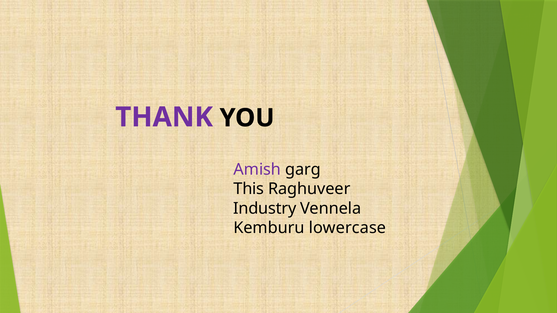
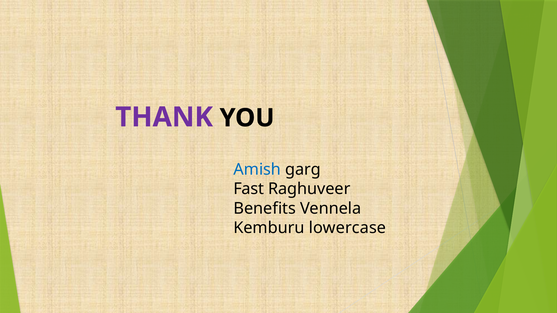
Amish colour: purple -> blue (257, 170)
This: This -> Fast (249, 189)
Industry: Industry -> Benefits (265, 209)
